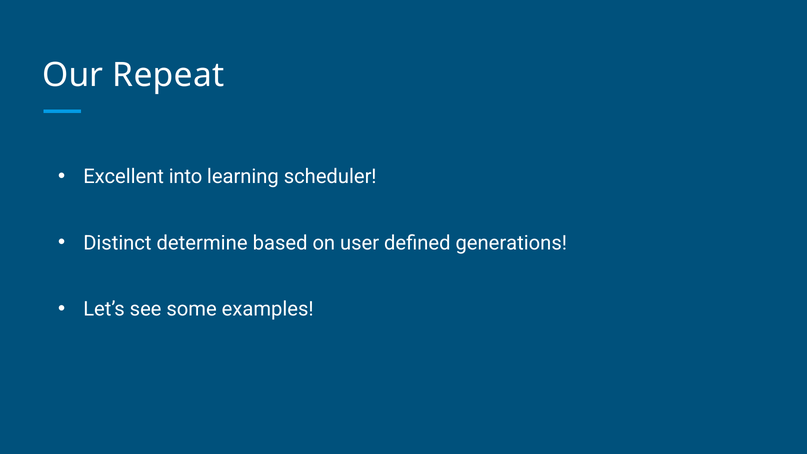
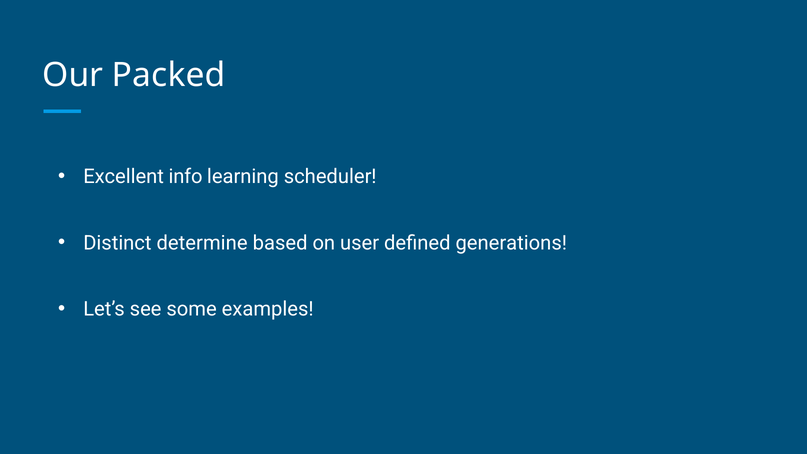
Repeat: Repeat -> Packed (169, 75)
into: into -> info (186, 177)
